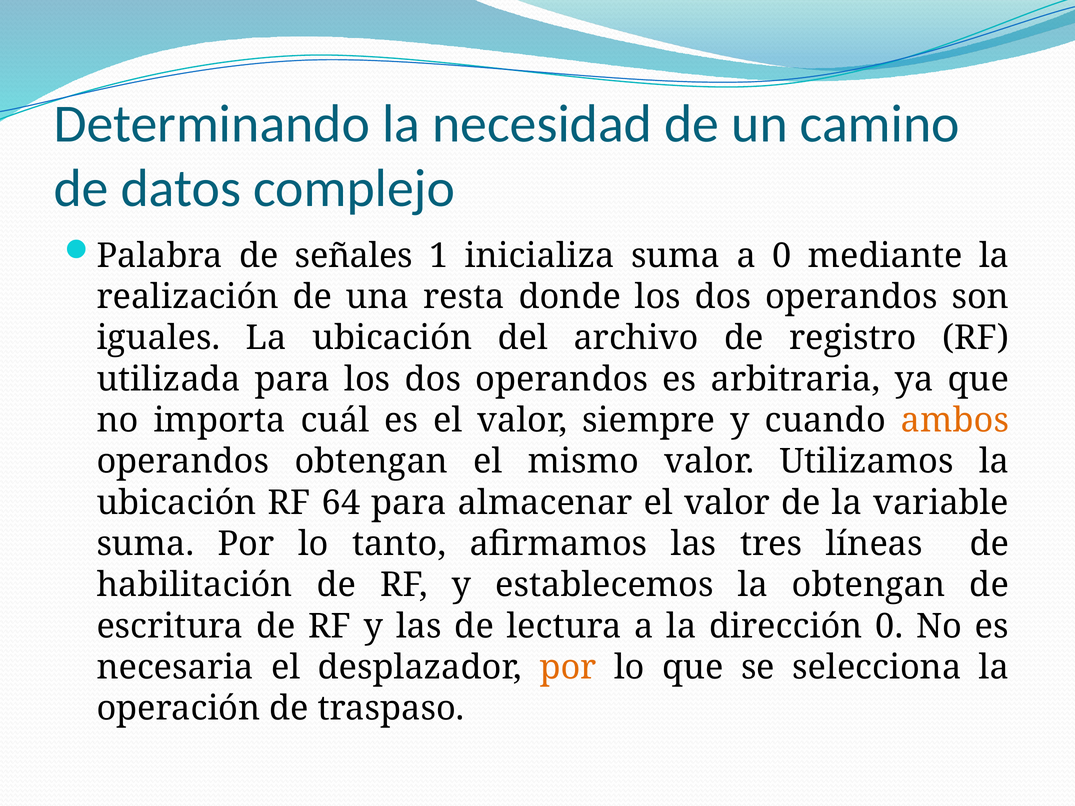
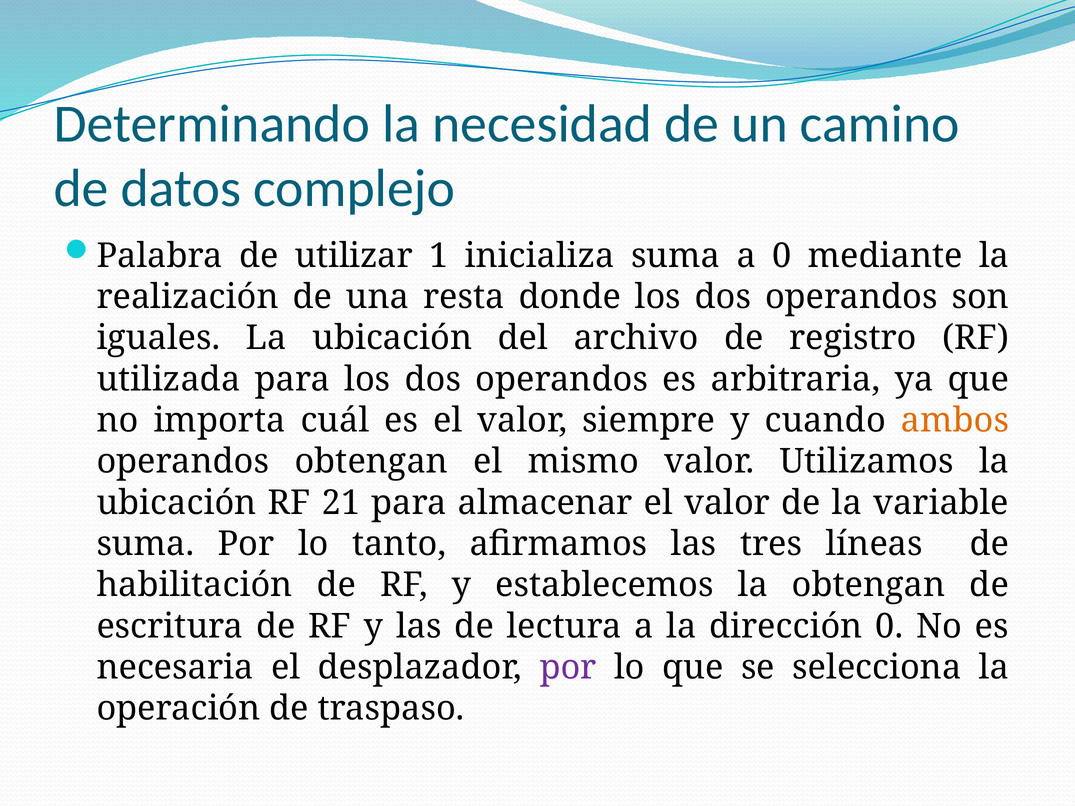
señales: señales -> utilizar (354, 256)
64: 64 -> 21 (341, 503)
por colour: orange -> purple (568, 668)
